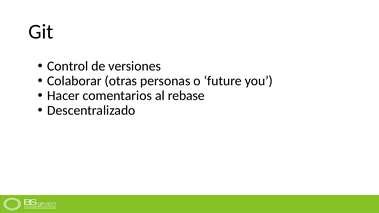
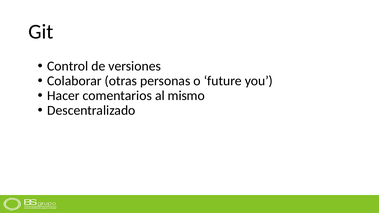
rebase: rebase -> mismo (186, 96)
